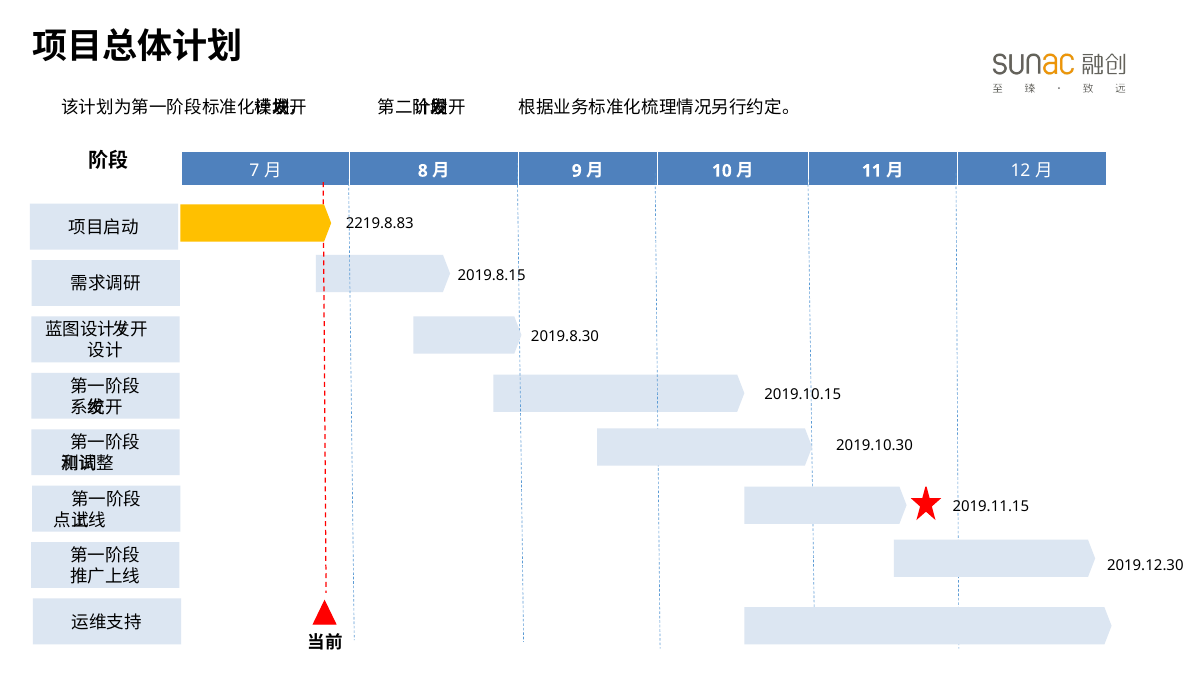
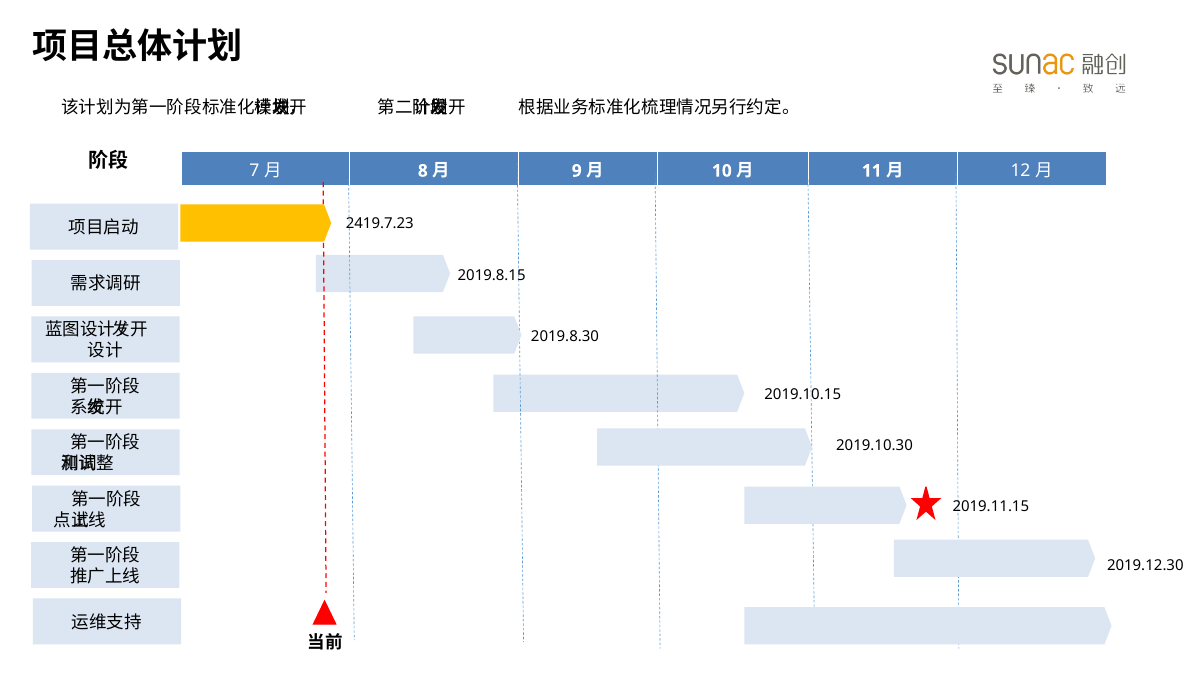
2219.8.83: 2219.8.83 -> 2419.7.23 (380, 223)
